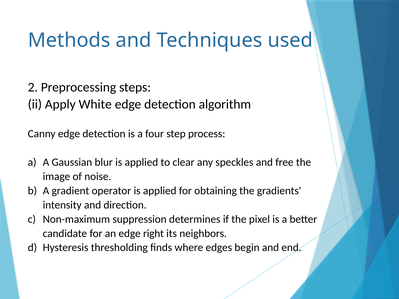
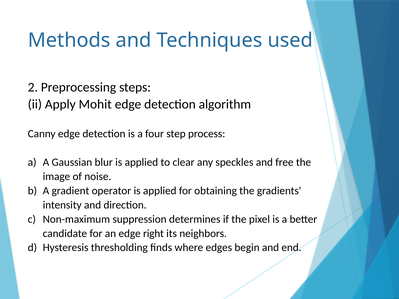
White: White -> Mohit (95, 104)
